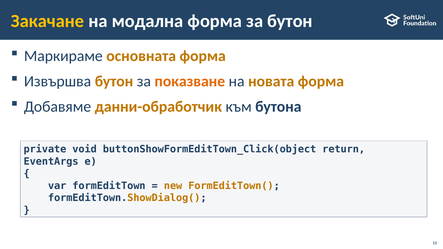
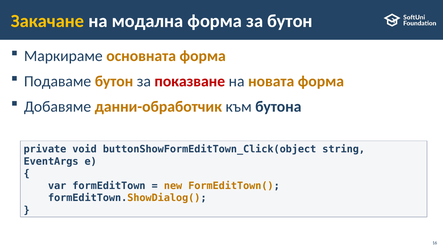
Извършва: Извършва -> Подаваме (58, 81)
показване colour: orange -> red (190, 81)
return: return -> string (344, 149)
